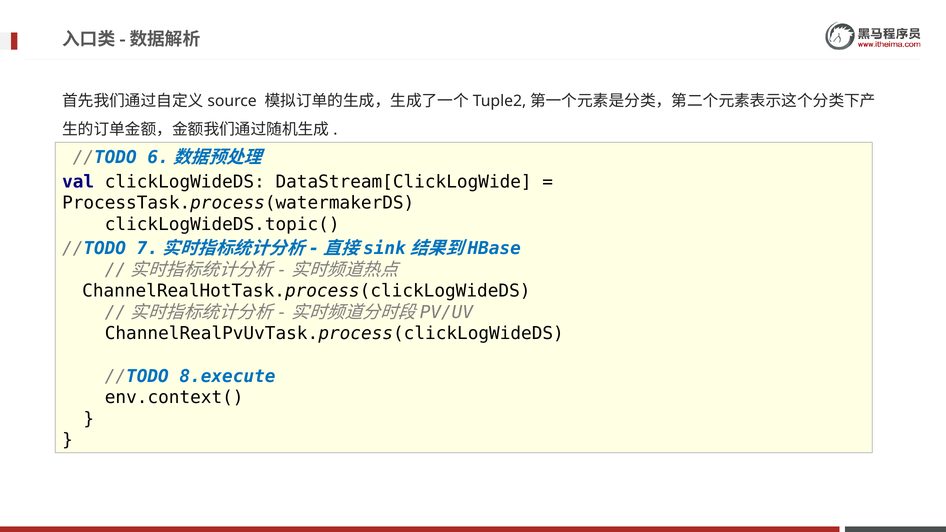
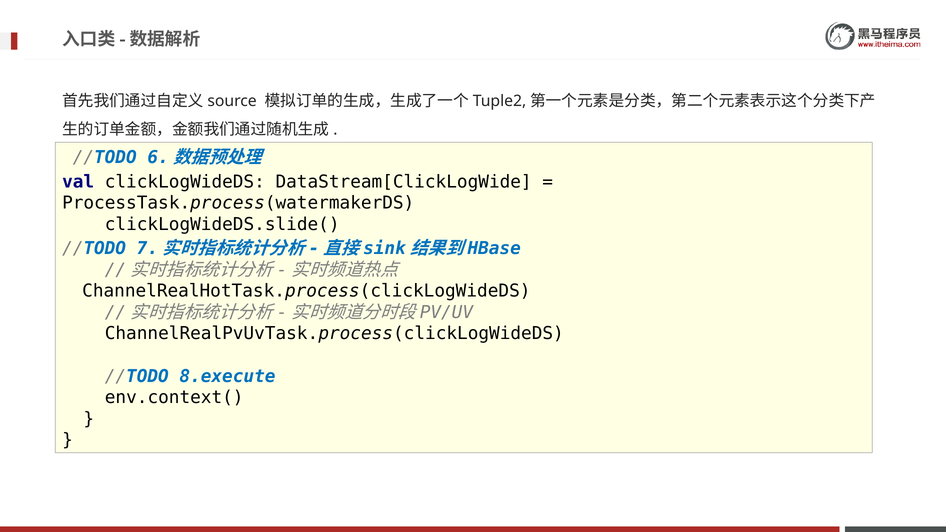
clickLogWideDS.topic(: clickLogWideDS.topic( -> clickLogWideDS.slide( (222, 224)
